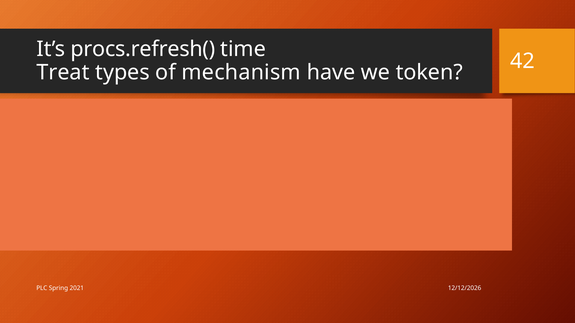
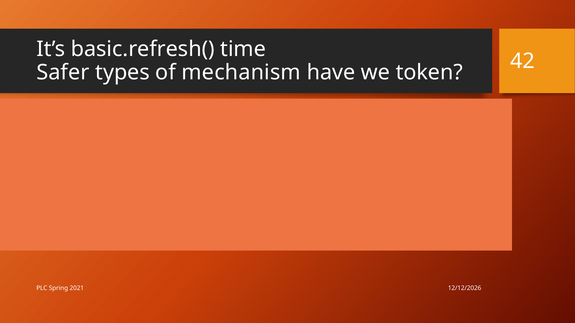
procs.refresh(: procs.refresh( -> basic.refresh( (143, 49)
Treat: Treat -> Safer (63, 73)
